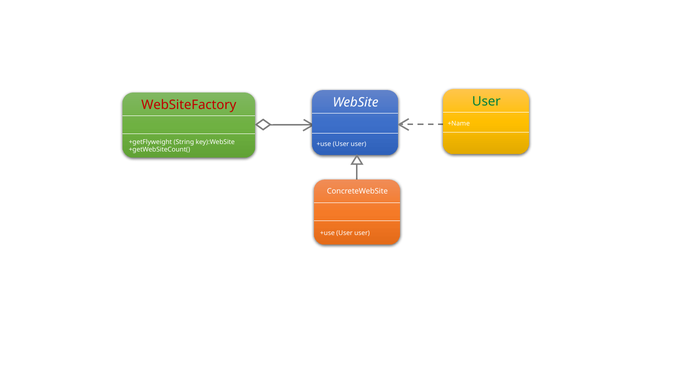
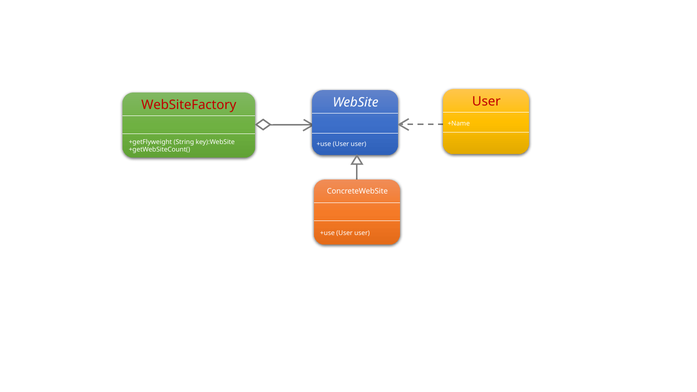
User colour: green -> red (486, 101)
